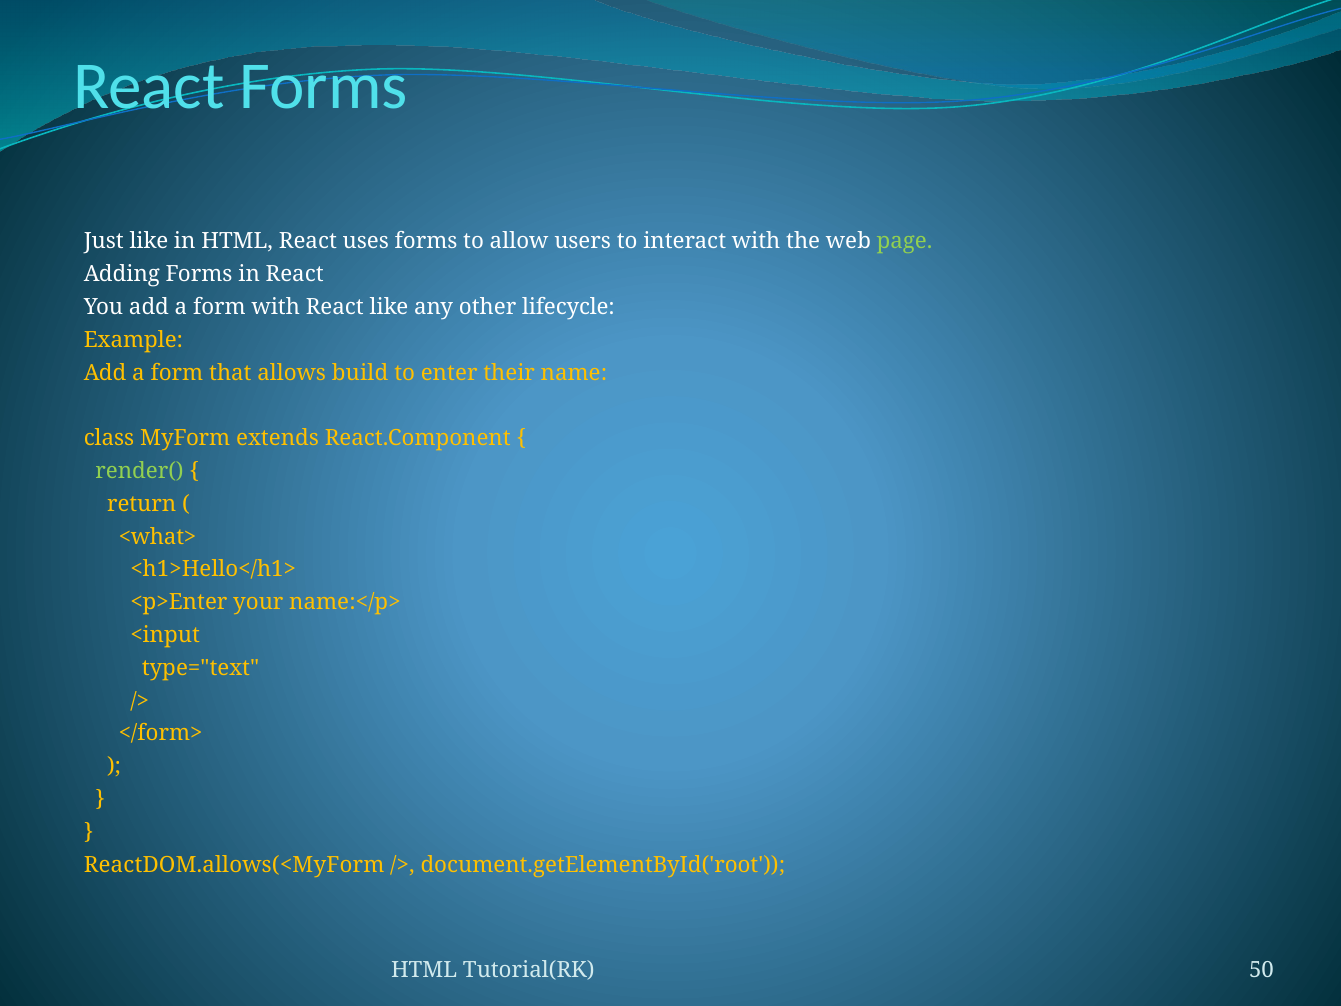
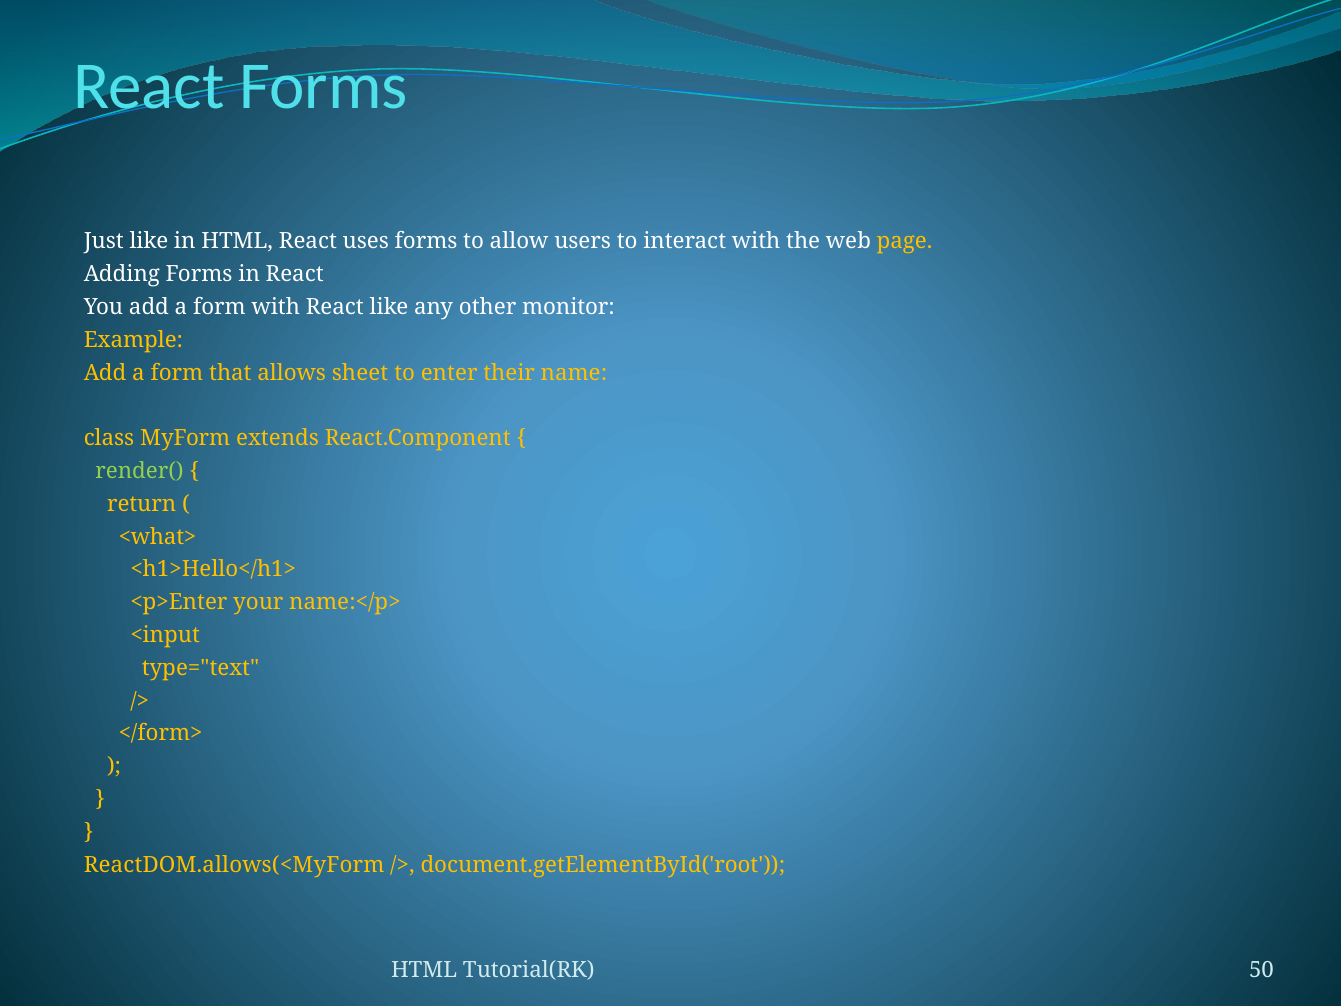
page colour: light green -> yellow (905, 242)
lifecycle: lifecycle -> monitor (568, 307)
build: build -> sheet (360, 373)
